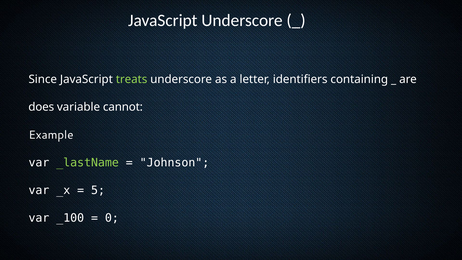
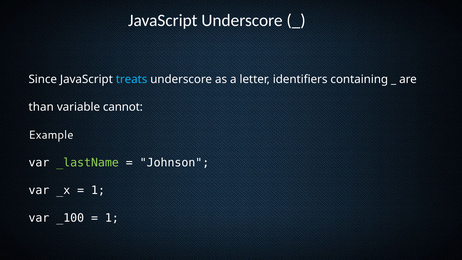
treats colour: light green -> light blue (132, 79)
does: does -> than (41, 107)
5: 5 -> 1 (98, 190)
0: 0 -> 1 (112, 218)
